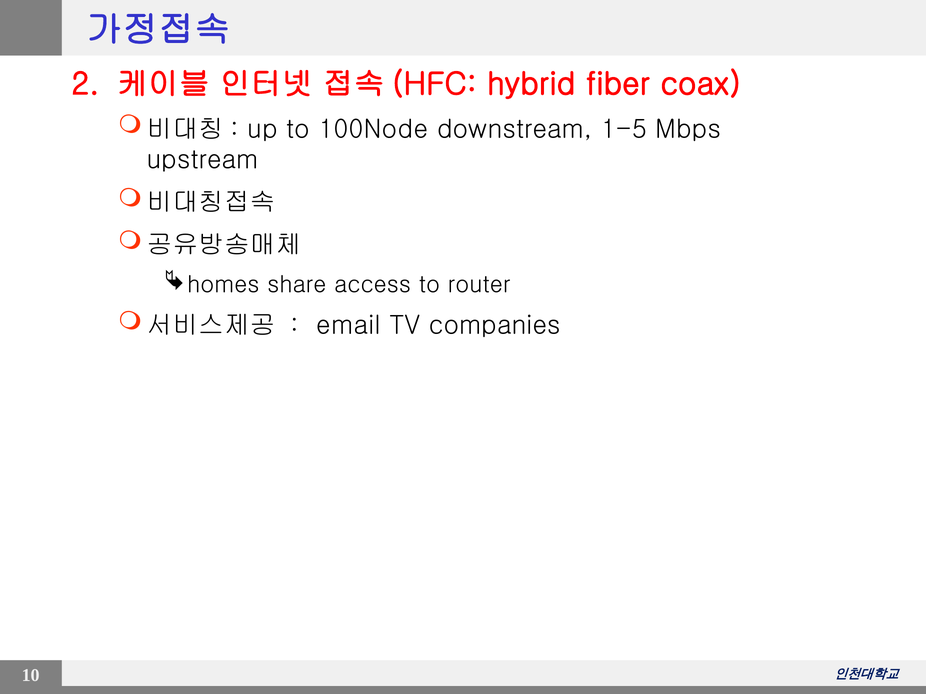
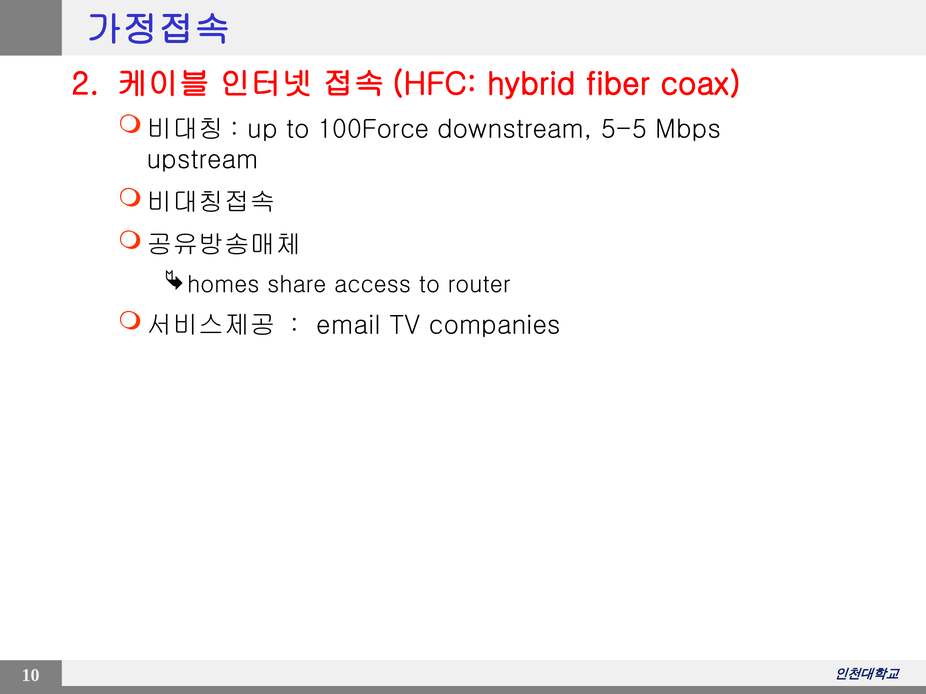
100Node: 100Node -> 100Force (374, 129)
1-5: 1-5 -> 5-5 (624, 129)
